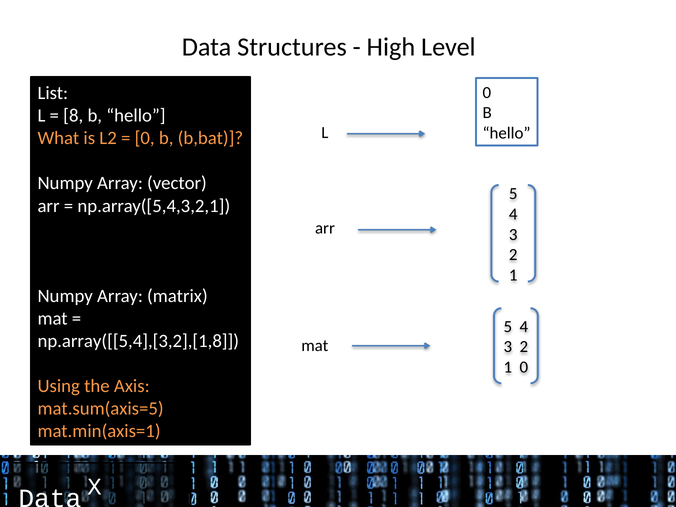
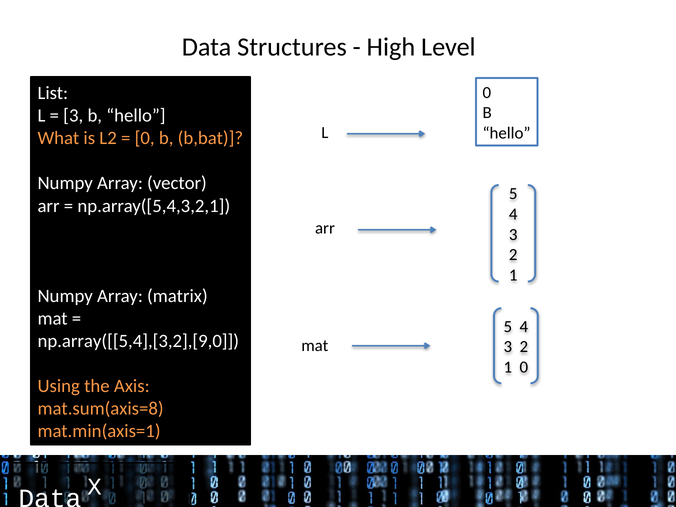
8: 8 -> 3 (73, 116)
np.array([[5,4],[3,2],[1,8: np.array([[5,4],[3,2],[1,8 -> np.array([[5,4],[3,2],[9,0 (138, 341)
mat.sum(axis=5: mat.sum(axis=5 -> mat.sum(axis=8 (101, 409)
